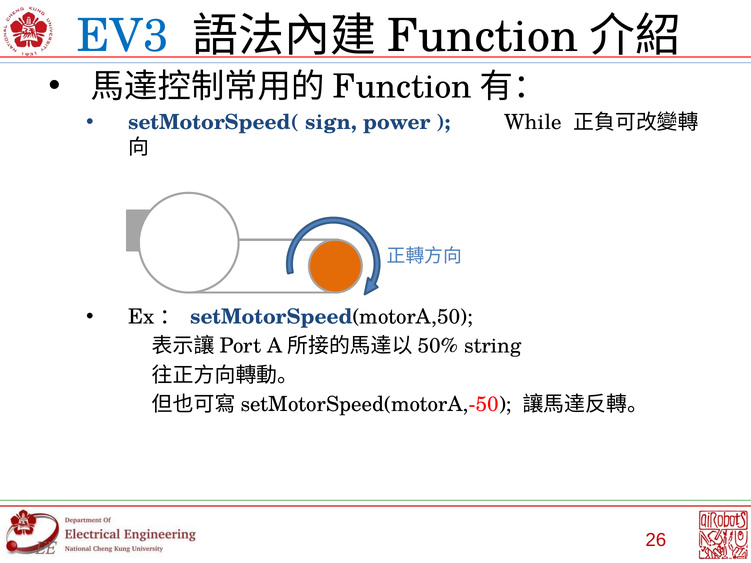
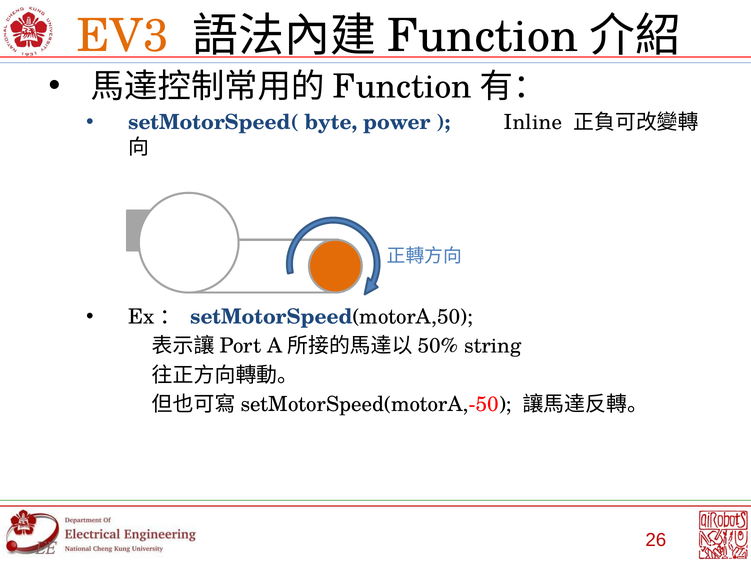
EV3 colour: blue -> orange (123, 36)
sign: sign -> byte (331, 123)
While: While -> Inline (533, 123)
